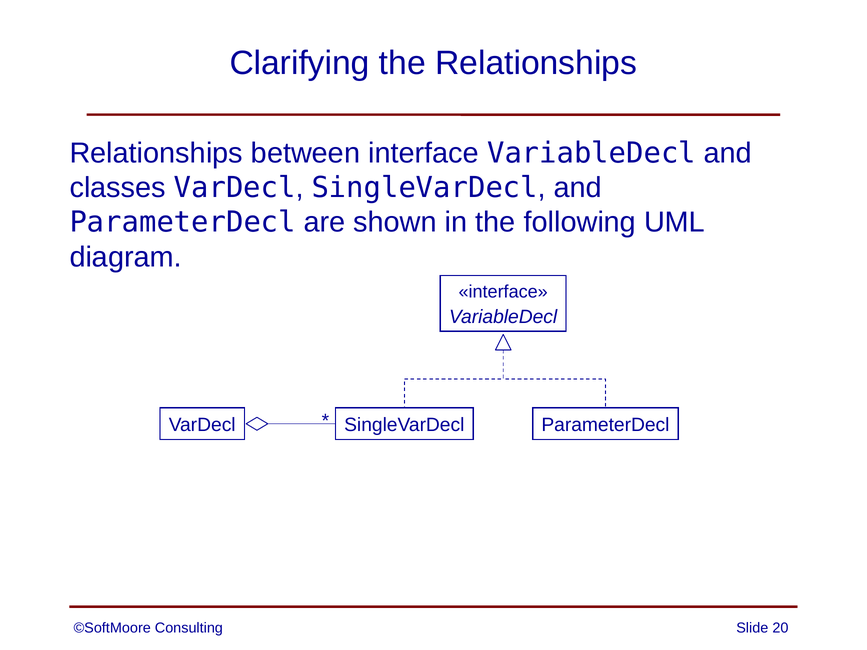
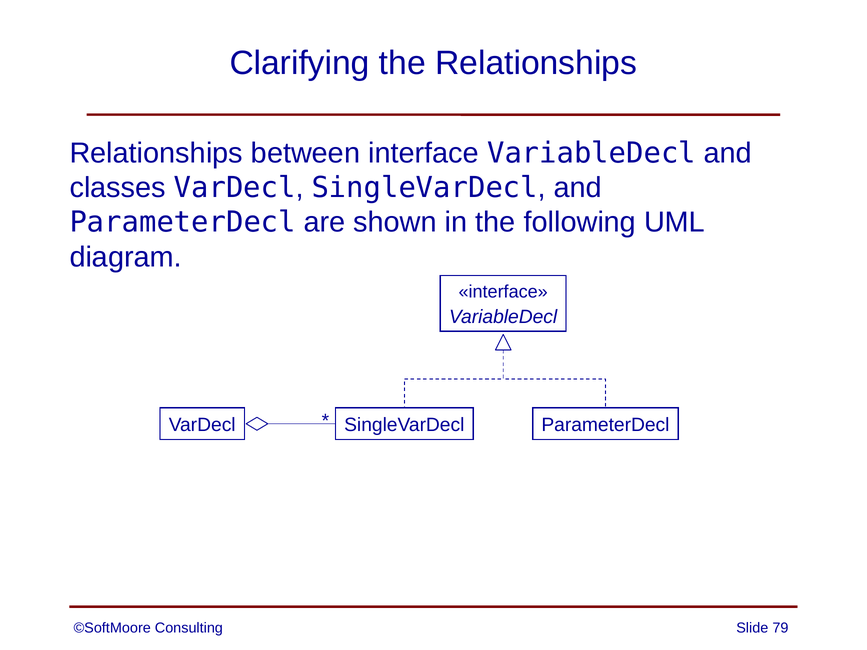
20: 20 -> 79 (780, 628)
